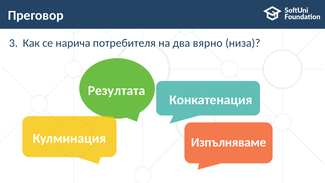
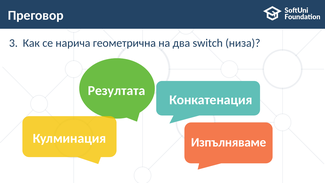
потребителя: потребителя -> геометрична (124, 43)
вярно: вярно -> switch (208, 43)
